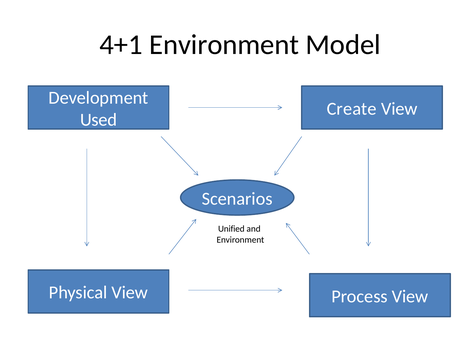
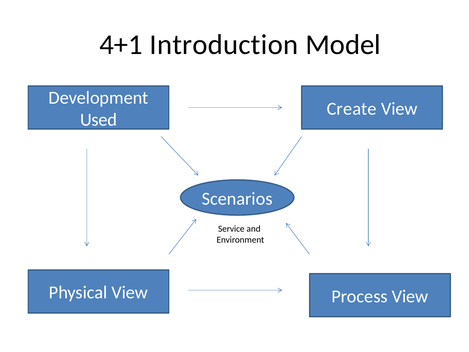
4+1 Environment: Environment -> Introduction (224, 45)
Unified: Unified -> Service (231, 229)
